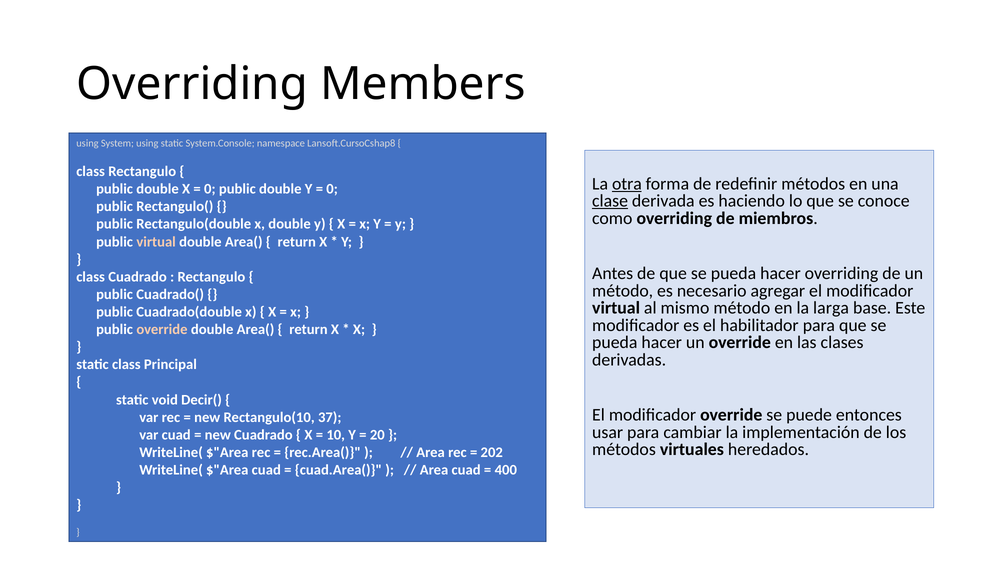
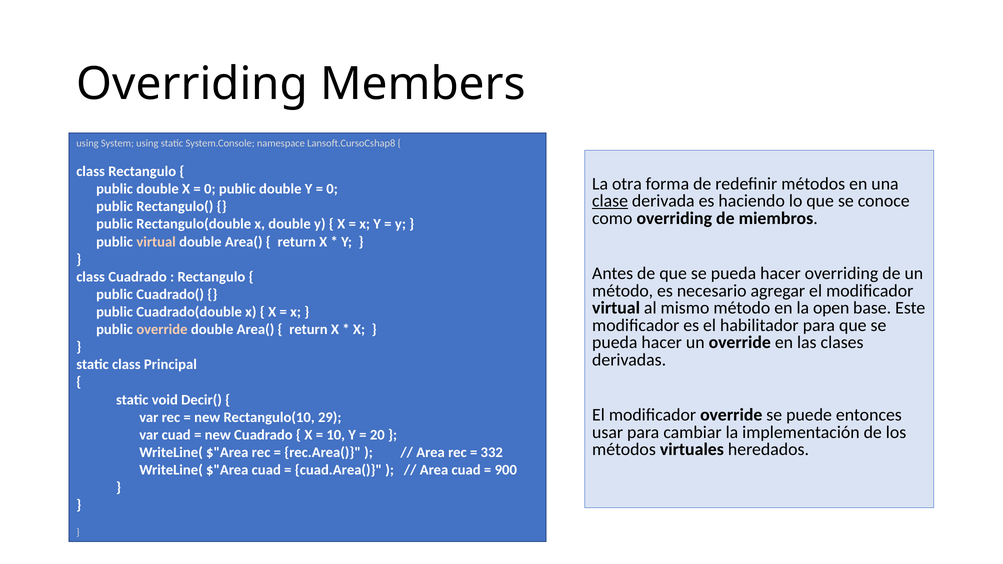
otra underline: present -> none (627, 184)
larga: larga -> open (831, 308)
37: 37 -> 29 (330, 417)
202: 202 -> 332 (492, 453)
400: 400 -> 900 (506, 470)
